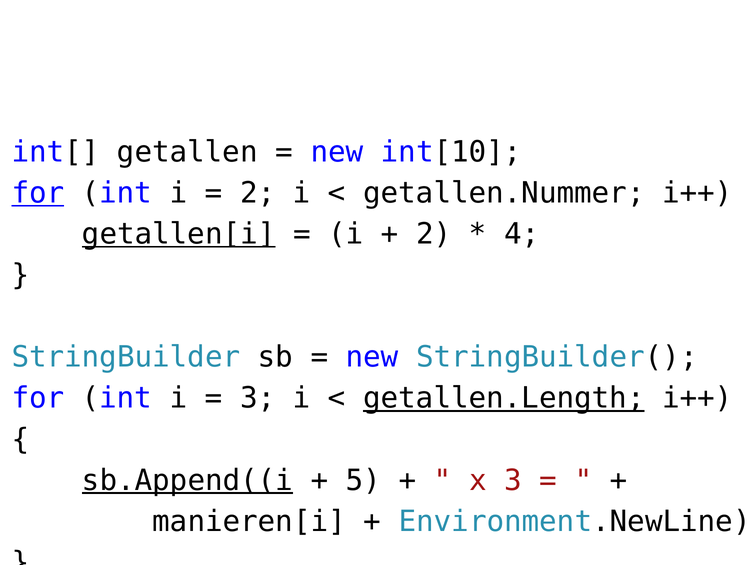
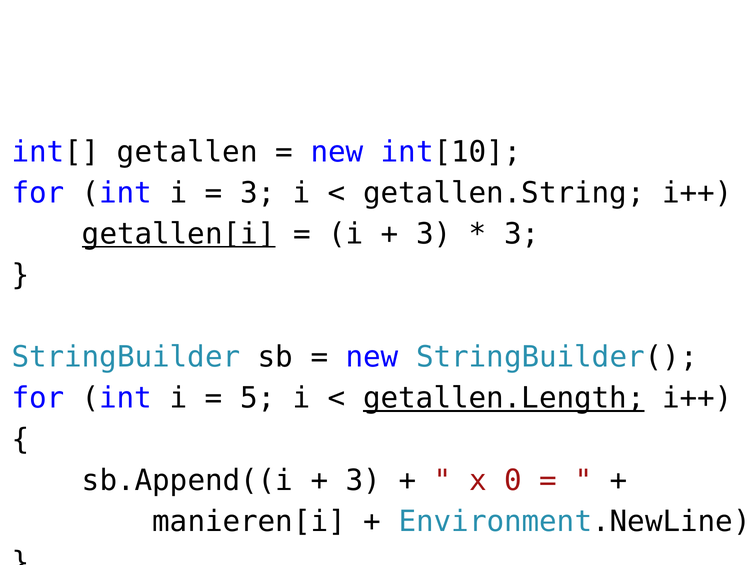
for underline: present -> none (38, 193)
2: 2 -> 3 (258, 193)
getallen.Nummer: getallen.Nummer -> getallen.String (504, 193)
2: 2 -> 3 (434, 234)
4: 4 -> 3 (522, 234)
3: 3 -> 5 (258, 398)
sb.Append((i underline: present -> none (188, 480)
5: 5 -> 3 (363, 480)
x 3: 3 -> 0 (513, 480)
